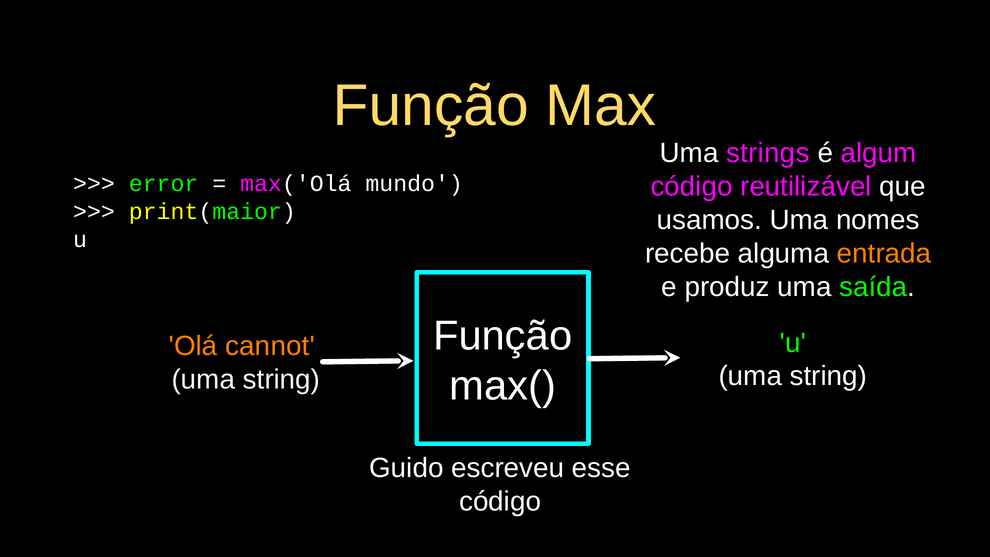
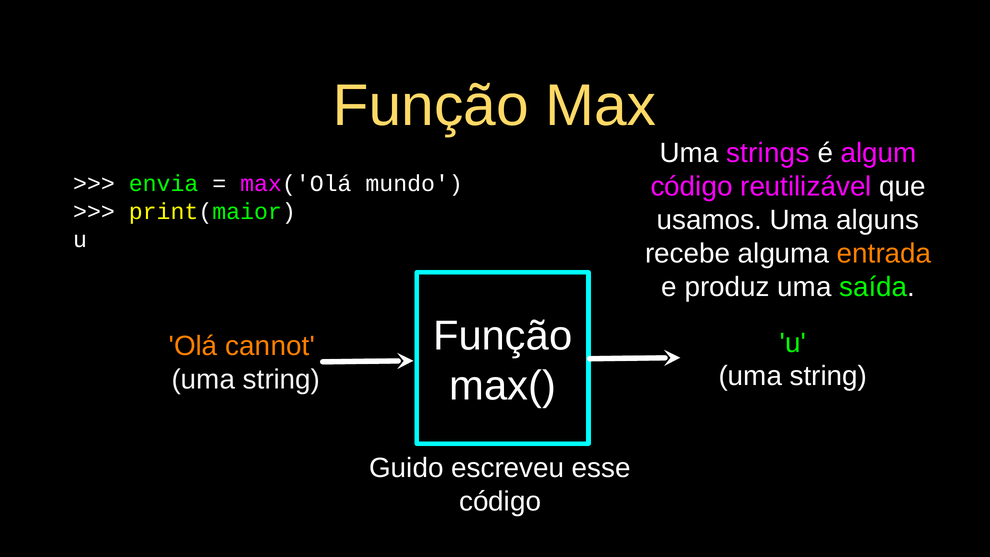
error: error -> envia (164, 184)
nomes: nomes -> alguns (878, 220)
